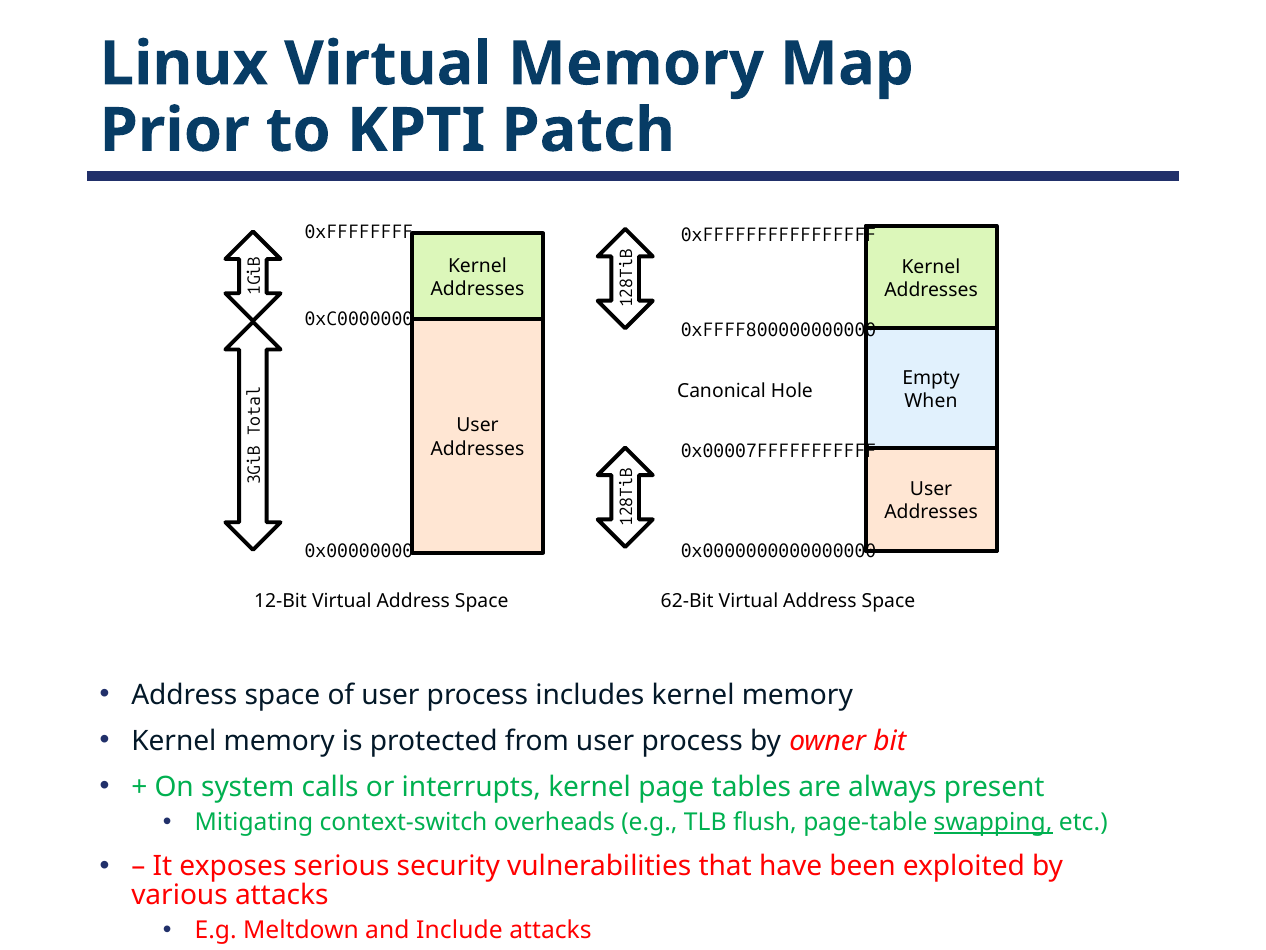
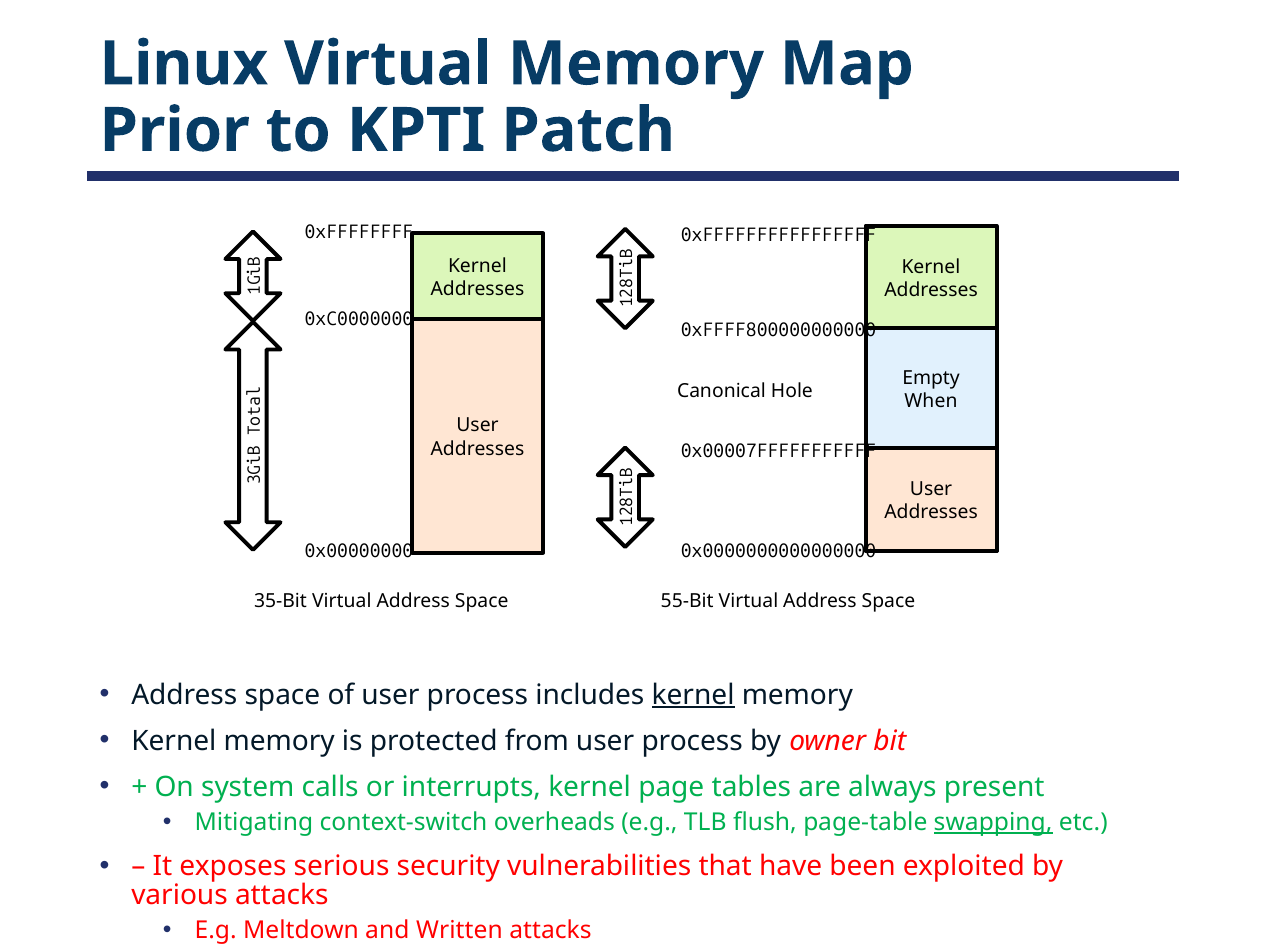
12-Bit: 12-Bit -> 35-Bit (281, 601)
62-Bit: 62-Bit -> 55-Bit (687, 601)
kernel underline: none -> present (693, 695)
Include: Include -> Written (459, 930)
